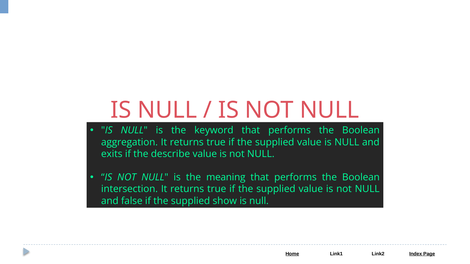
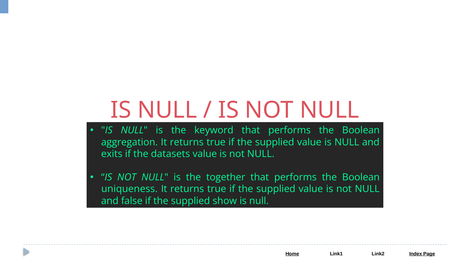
describe: describe -> datasets (170, 154)
meaning: meaning -> together (226, 178)
intersection: intersection -> uniqueness (129, 189)
